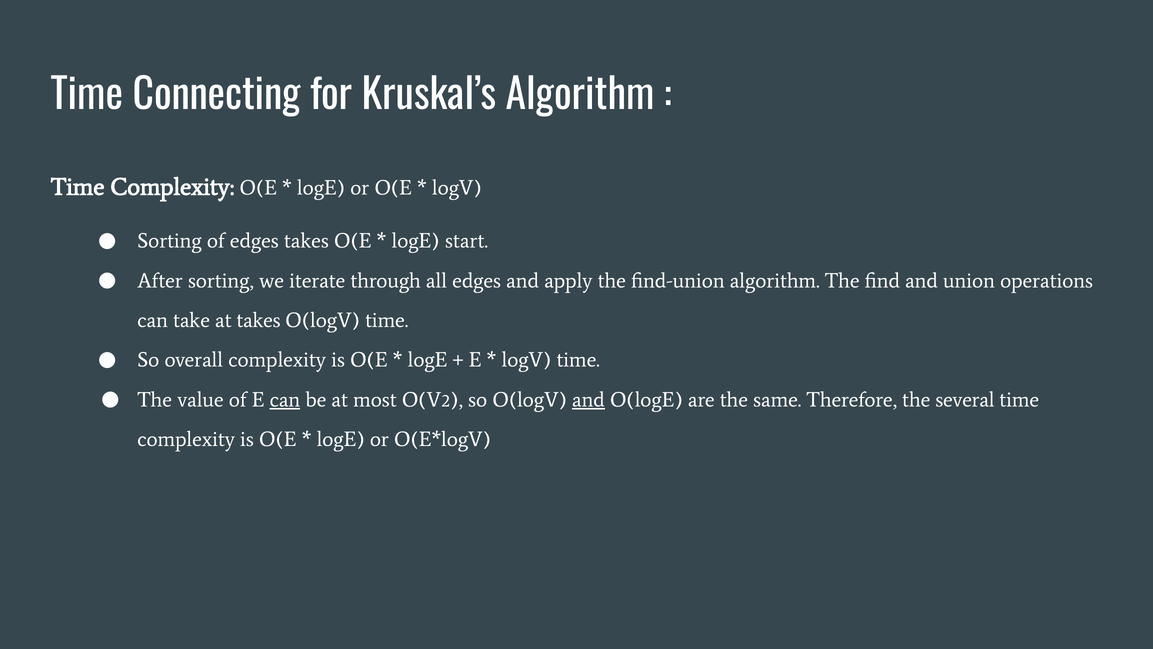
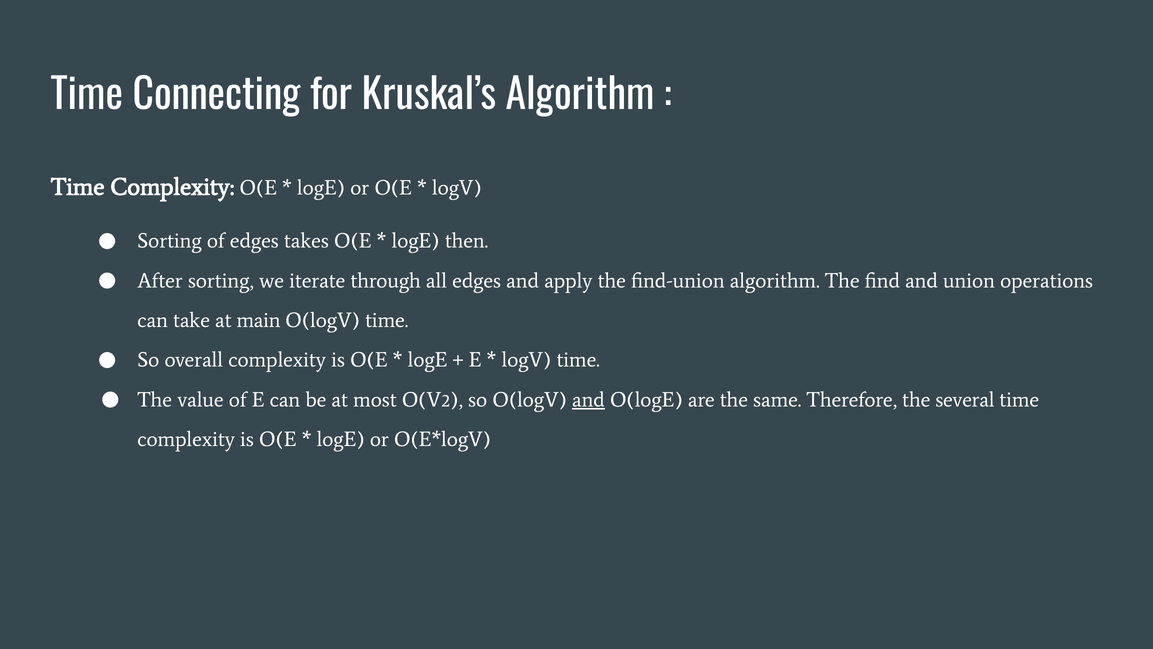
start: start -> then (467, 241)
at takes: takes -> main (259, 320)
can underline: present -> none (285, 399)
